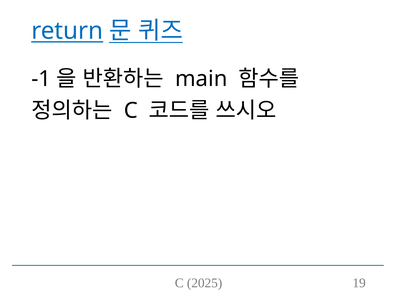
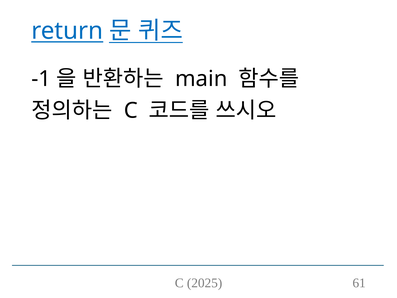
19: 19 -> 61 (359, 283)
